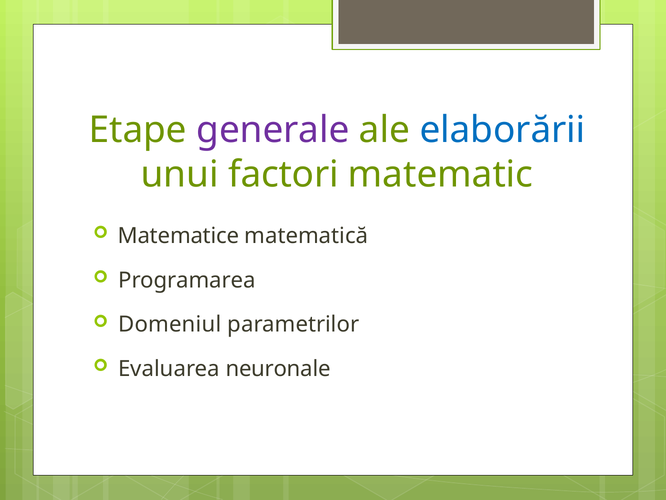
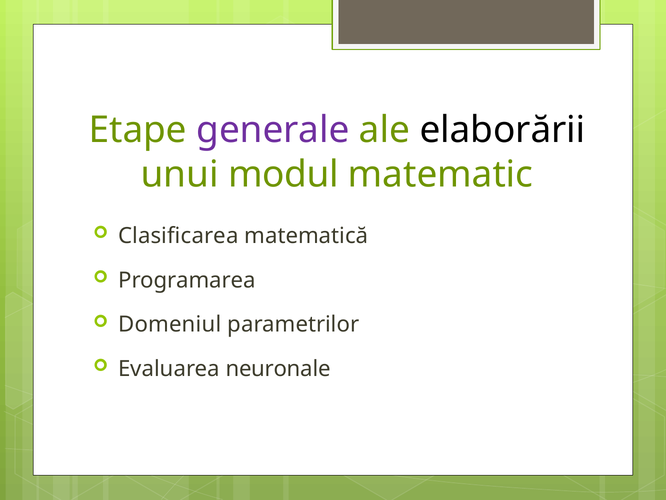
elaborării colour: blue -> black (502, 130)
factori: factori -> modul (283, 174)
Matematice: Matematice -> Clasificarea (178, 235)
